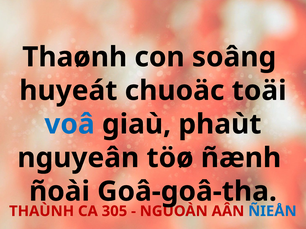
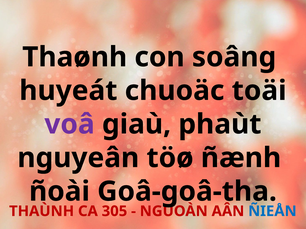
voâ colour: blue -> purple (70, 125)
